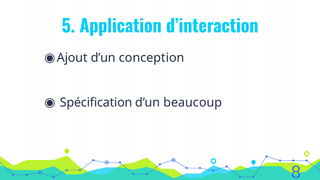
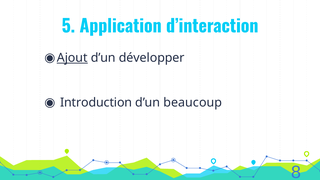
Ajout underline: none -> present (72, 58)
conception: conception -> développer (152, 58)
Spécification: Spécification -> Introduction (96, 103)
